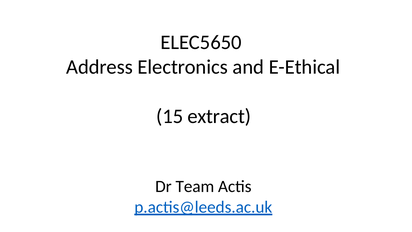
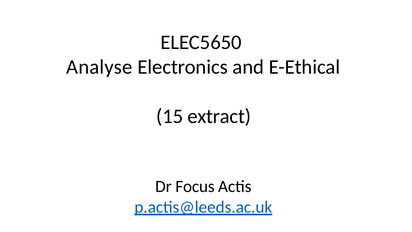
Address: Address -> Analyse (99, 67)
Team: Team -> Focus (195, 186)
